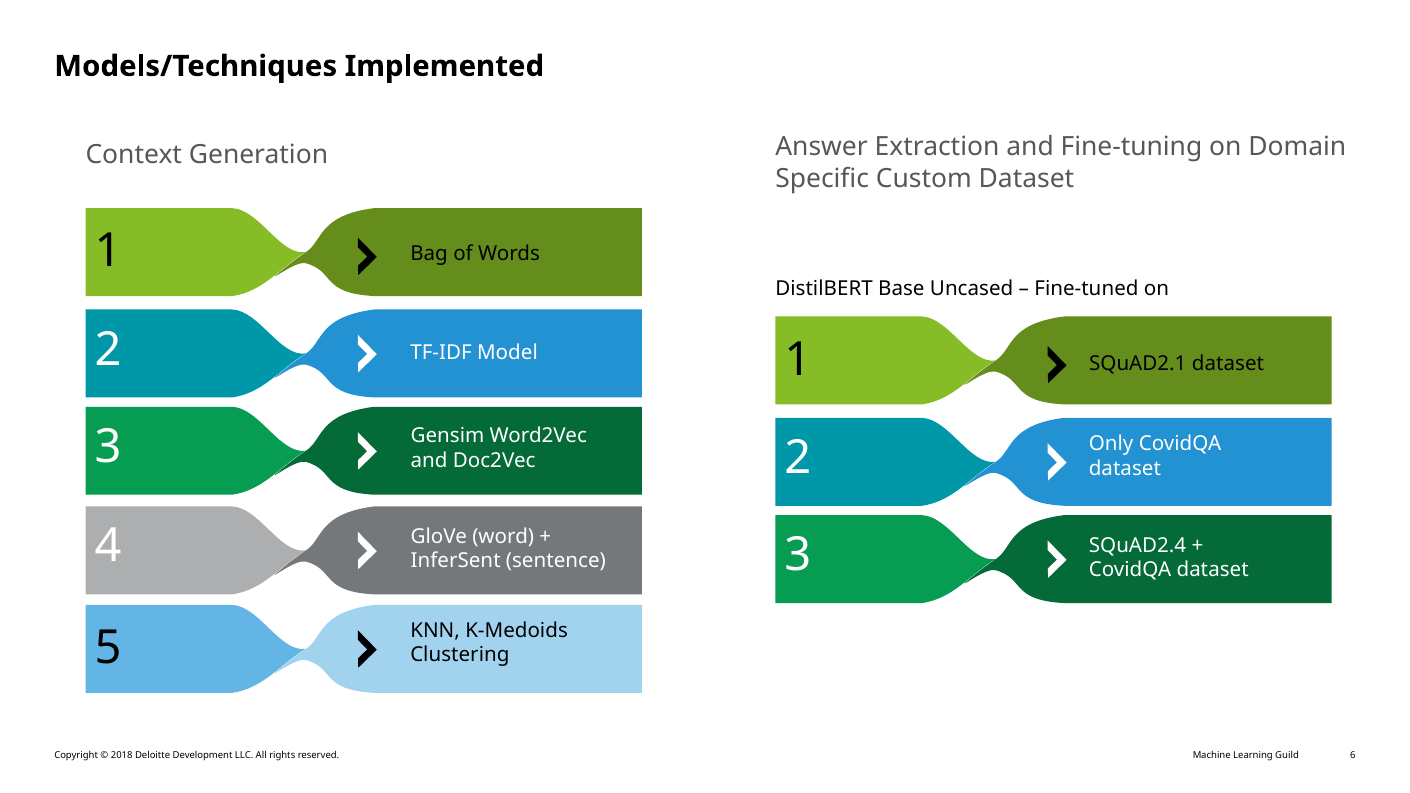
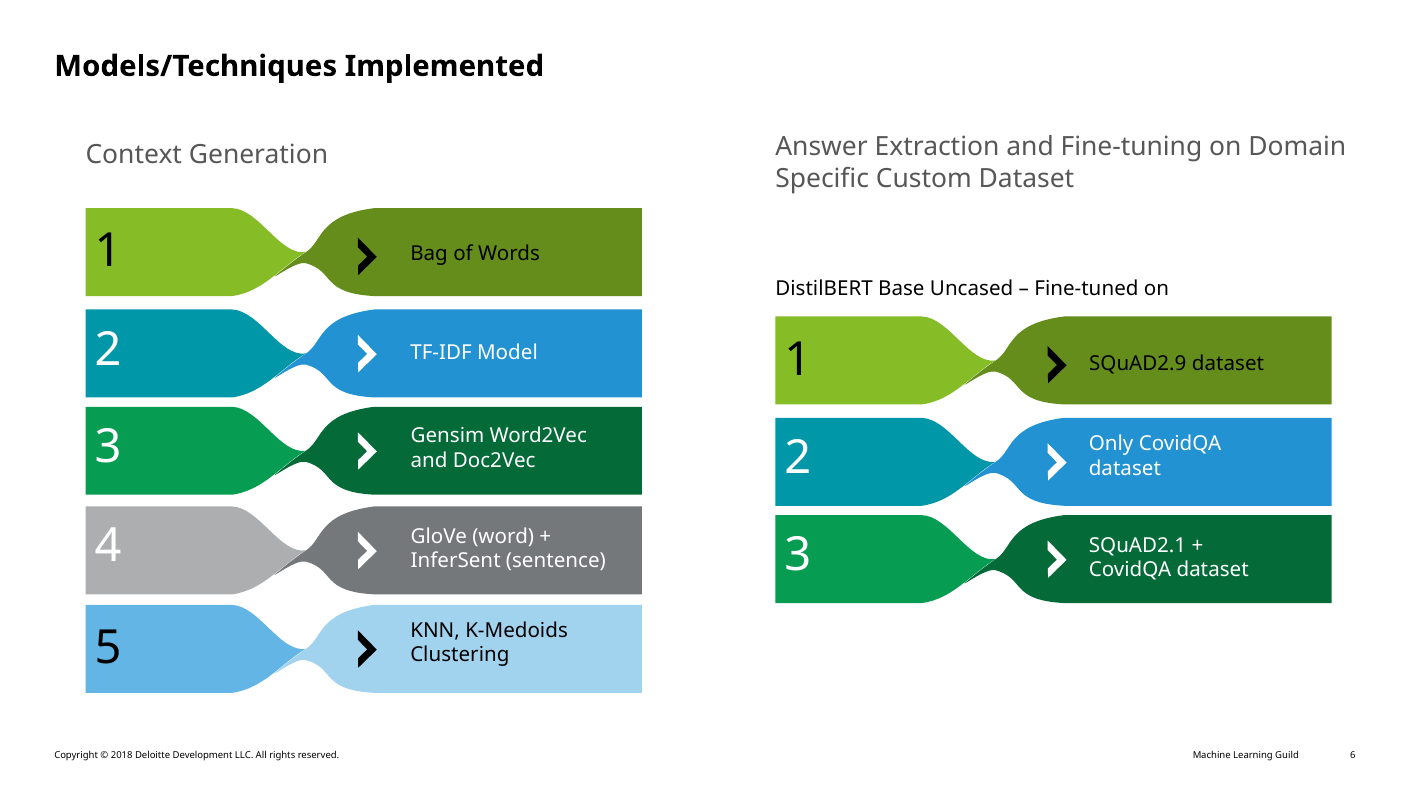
SQuAD2.1: SQuAD2.1 -> SQuAD2.9 (1138, 364)
SQuAD2.4: SQuAD2.4 -> SQuAD2.1 (1138, 546)
